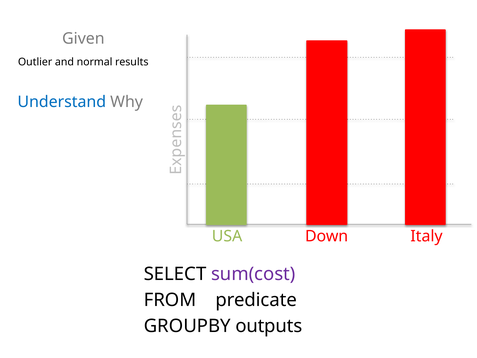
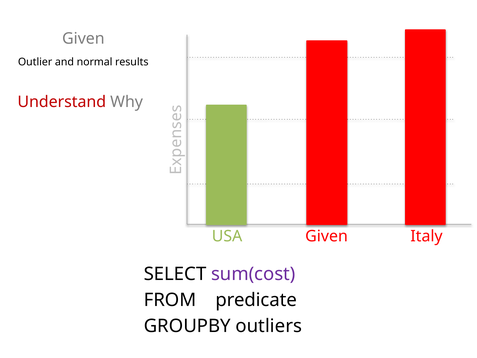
Understand colour: blue -> red (62, 102)
Down: Down -> Given (327, 236)
outputs: outputs -> outliers (269, 326)
